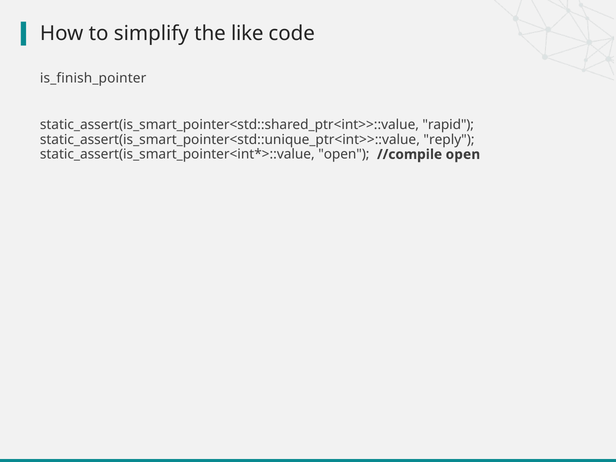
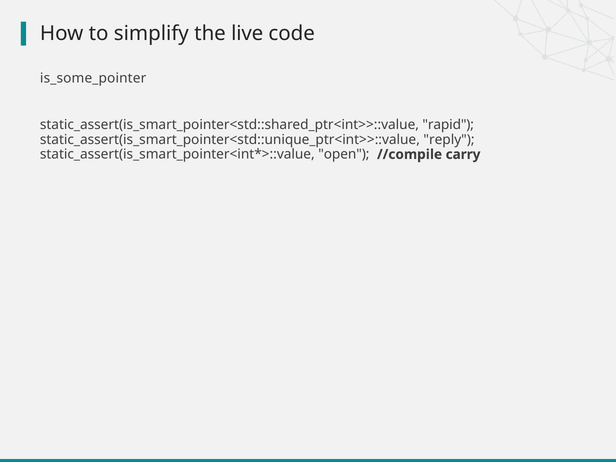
like: like -> live (247, 33)
is_finish_pointer: is_finish_pointer -> is_some_pointer (93, 78)
//compile open: open -> carry (463, 154)
